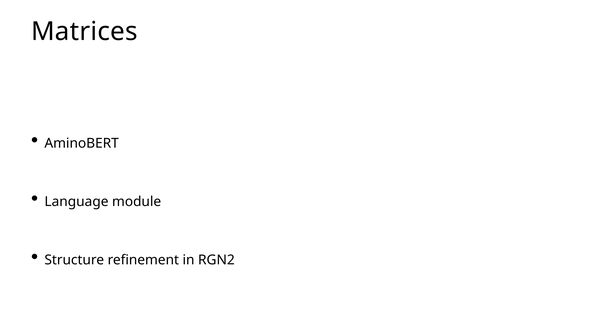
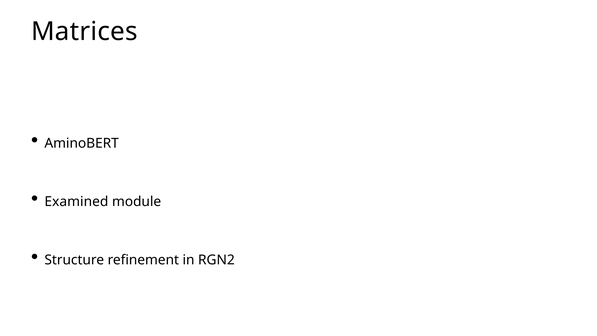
Language: Language -> Examined (76, 201)
